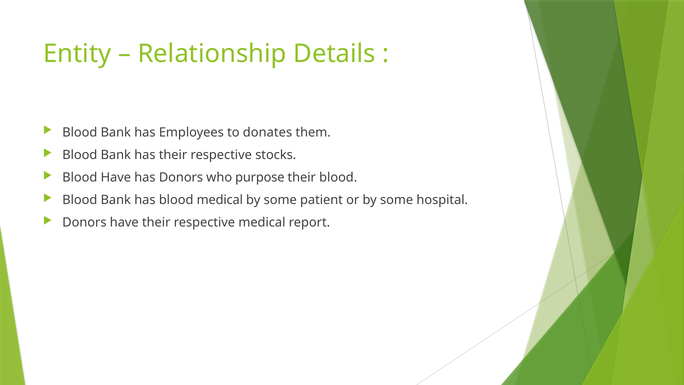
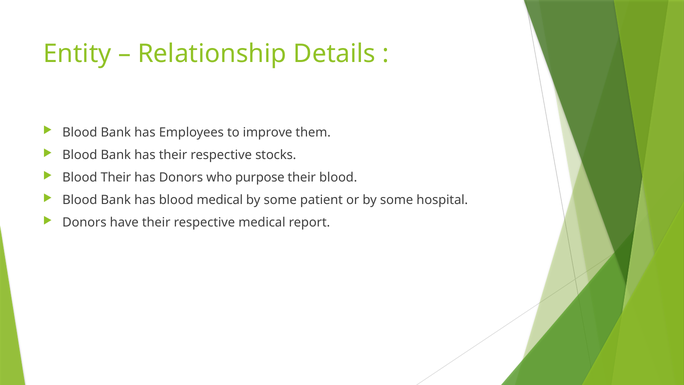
donates: donates -> improve (268, 132)
Blood Have: Have -> Their (116, 177)
